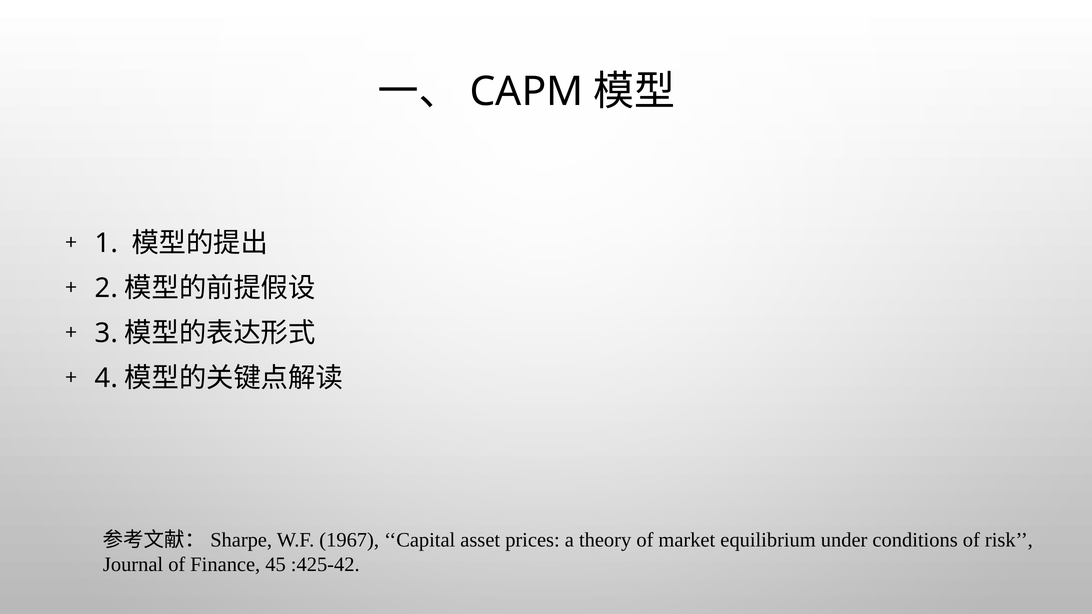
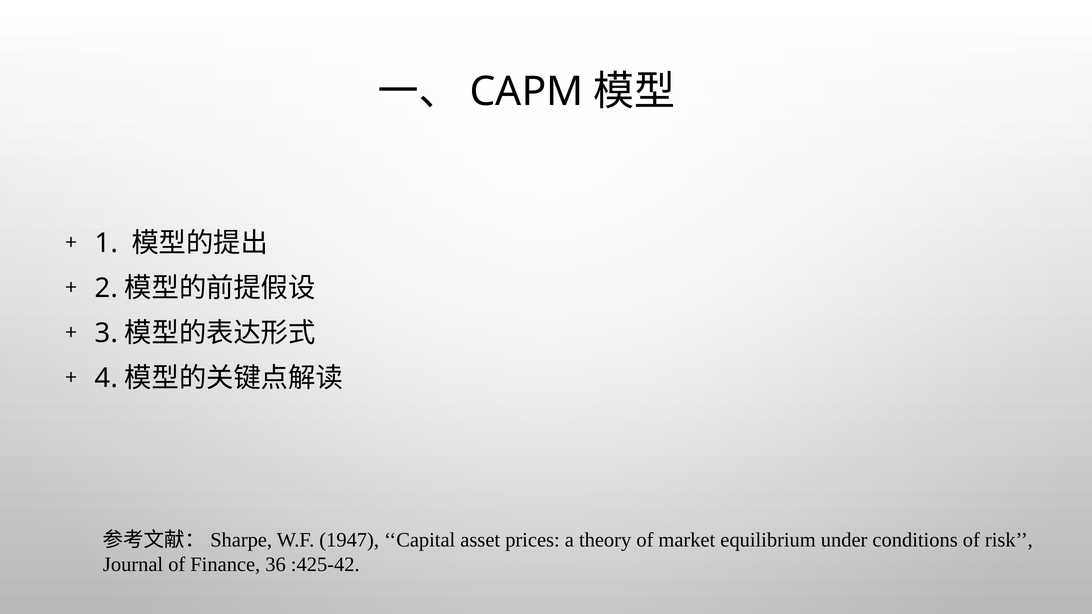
1967: 1967 -> 1947 (349, 540)
45: 45 -> 36 (276, 565)
